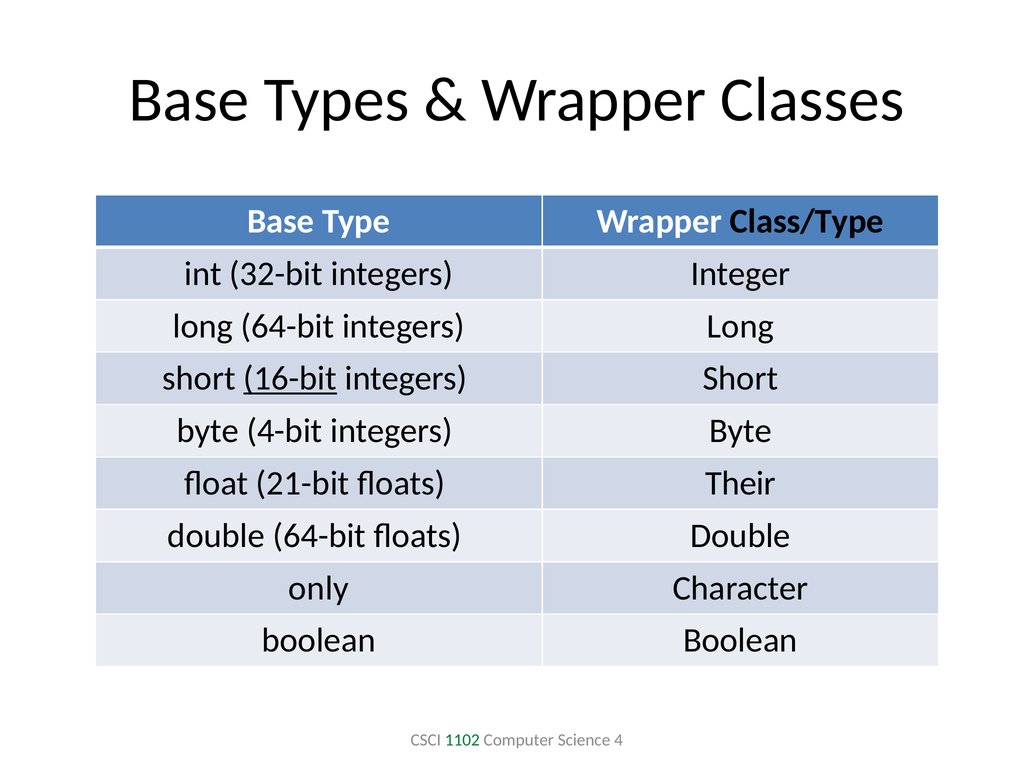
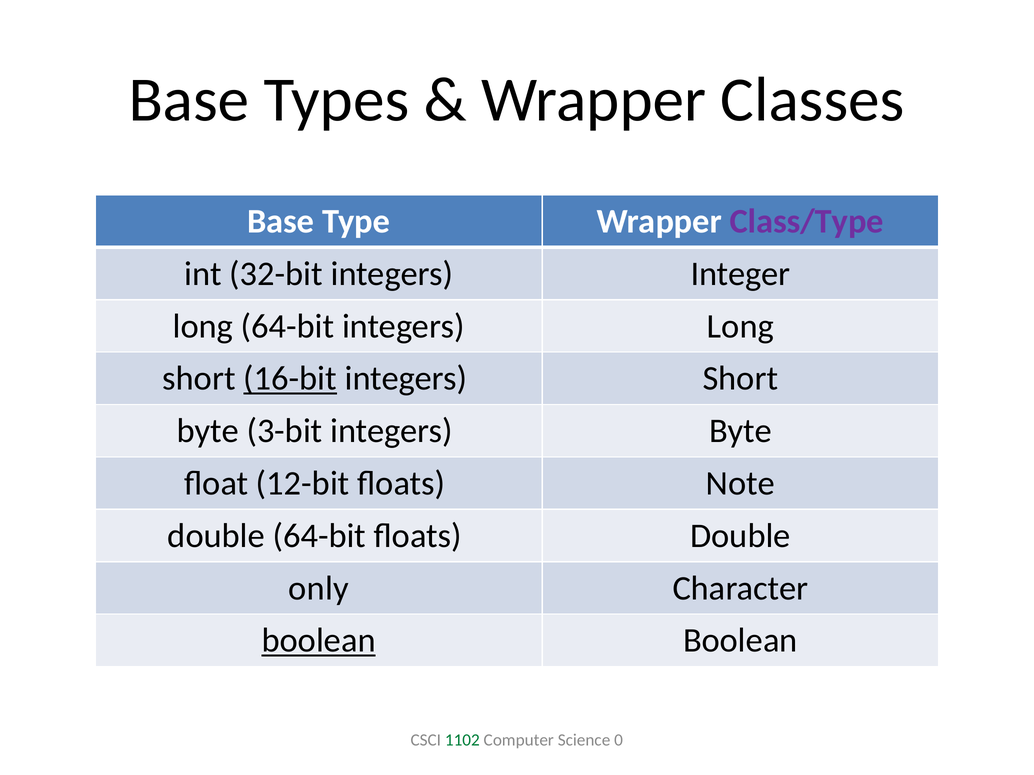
Class/Type colour: black -> purple (807, 222)
4-bit: 4-bit -> 3-bit (285, 431)
21-bit: 21-bit -> 12-bit (303, 484)
Their: Their -> Note (740, 484)
boolean underline: none -> present (319, 641)
4: 4 -> 0 (619, 740)
